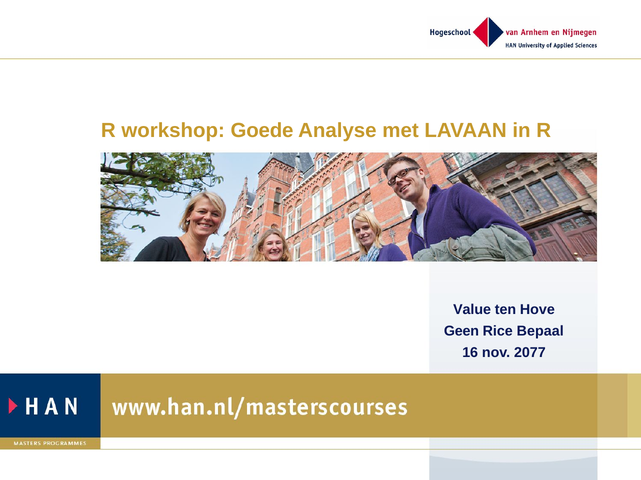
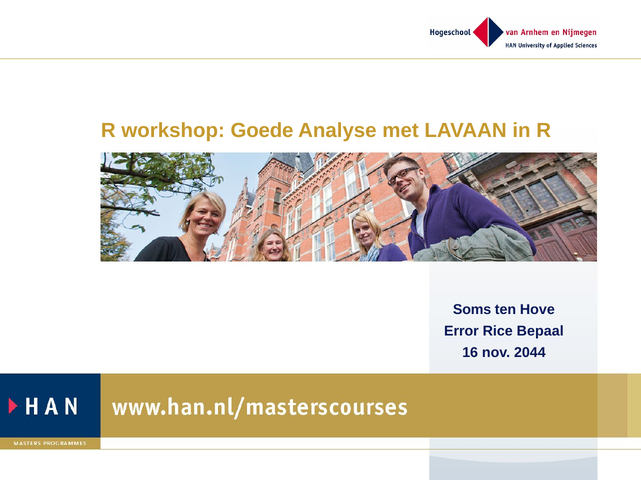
Value: Value -> Soms (472, 310)
Geen: Geen -> Error (461, 332)
2077: 2077 -> 2044 (530, 353)
